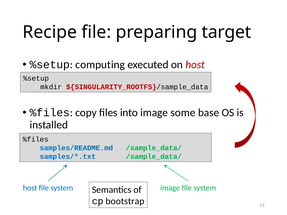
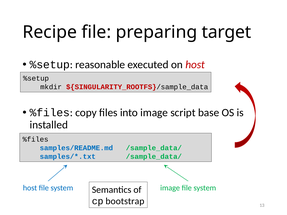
computing: computing -> reasonable (100, 65)
some: some -> script (183, 113)
